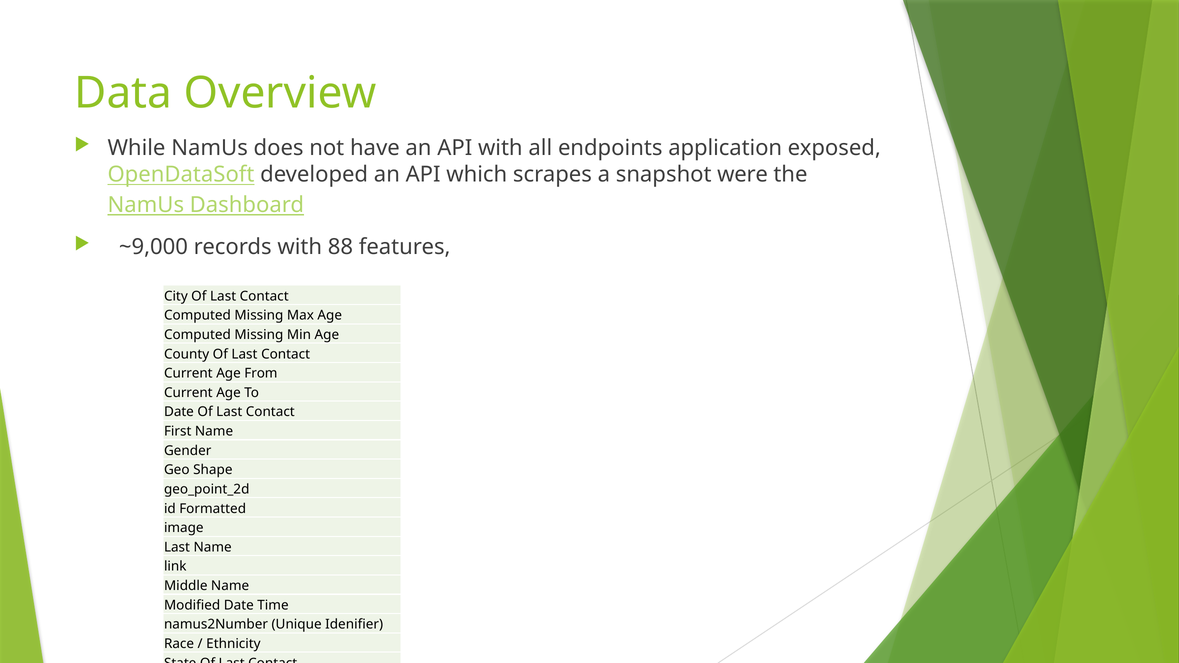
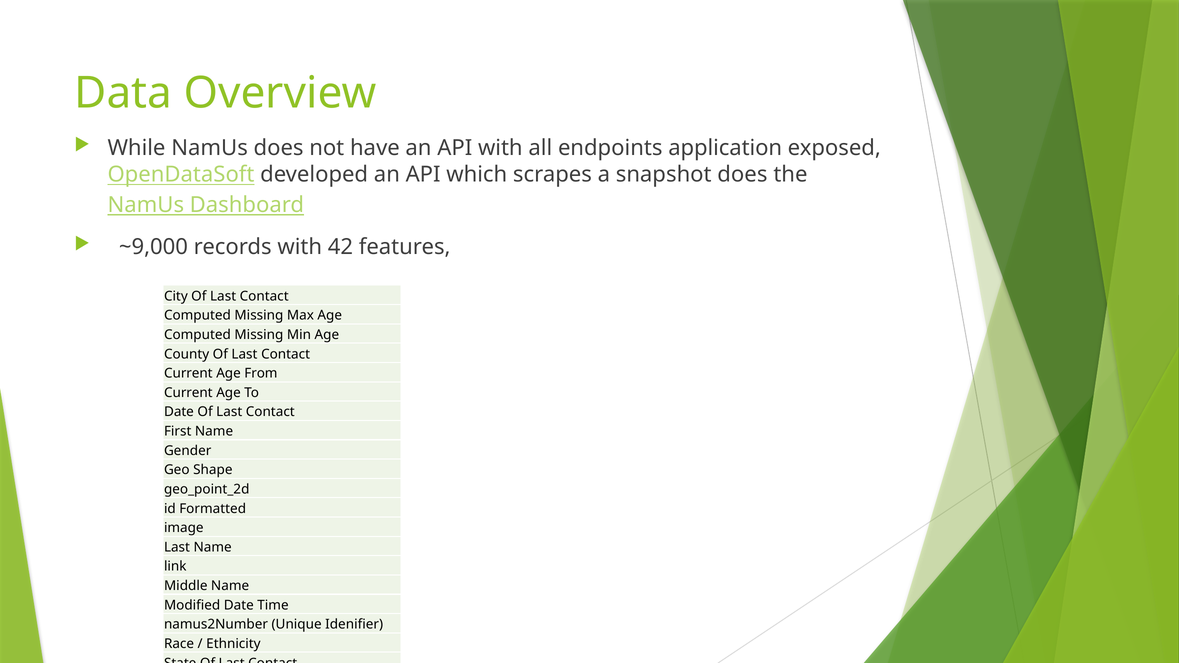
snapshot were: were -> does (742, 175)
88: 88 -> 42 (340, 247)
